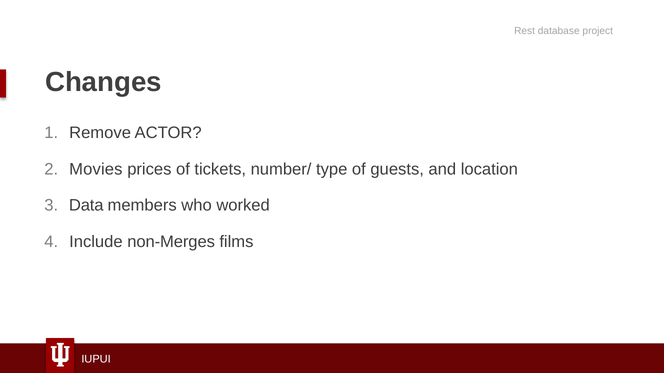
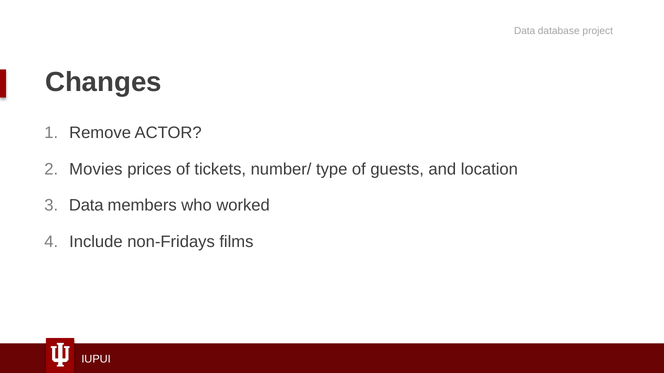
Rest: Rest -> Data (525, 31)
non-Merges: non-Merges -> non-Fridays (171, 242)
